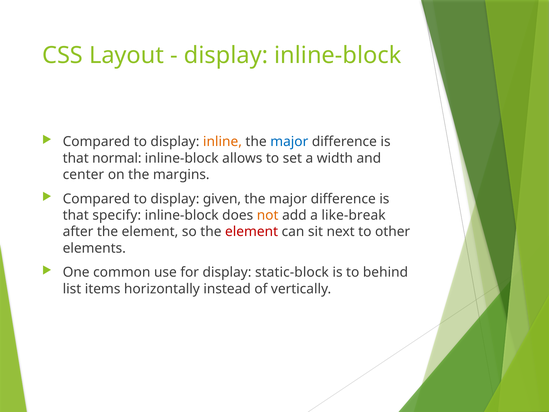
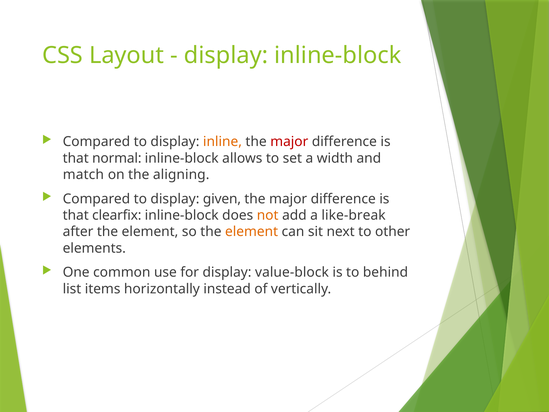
major colour: blue -> red (289, 142)
center: center -> match (83, 175)
margins: margins -> aligning (181, 175)
specify: specify -> clearfix (117, 215)
element colour: red -> orange (252, 232)
static-block: static-block -> value-block (292, 272)
